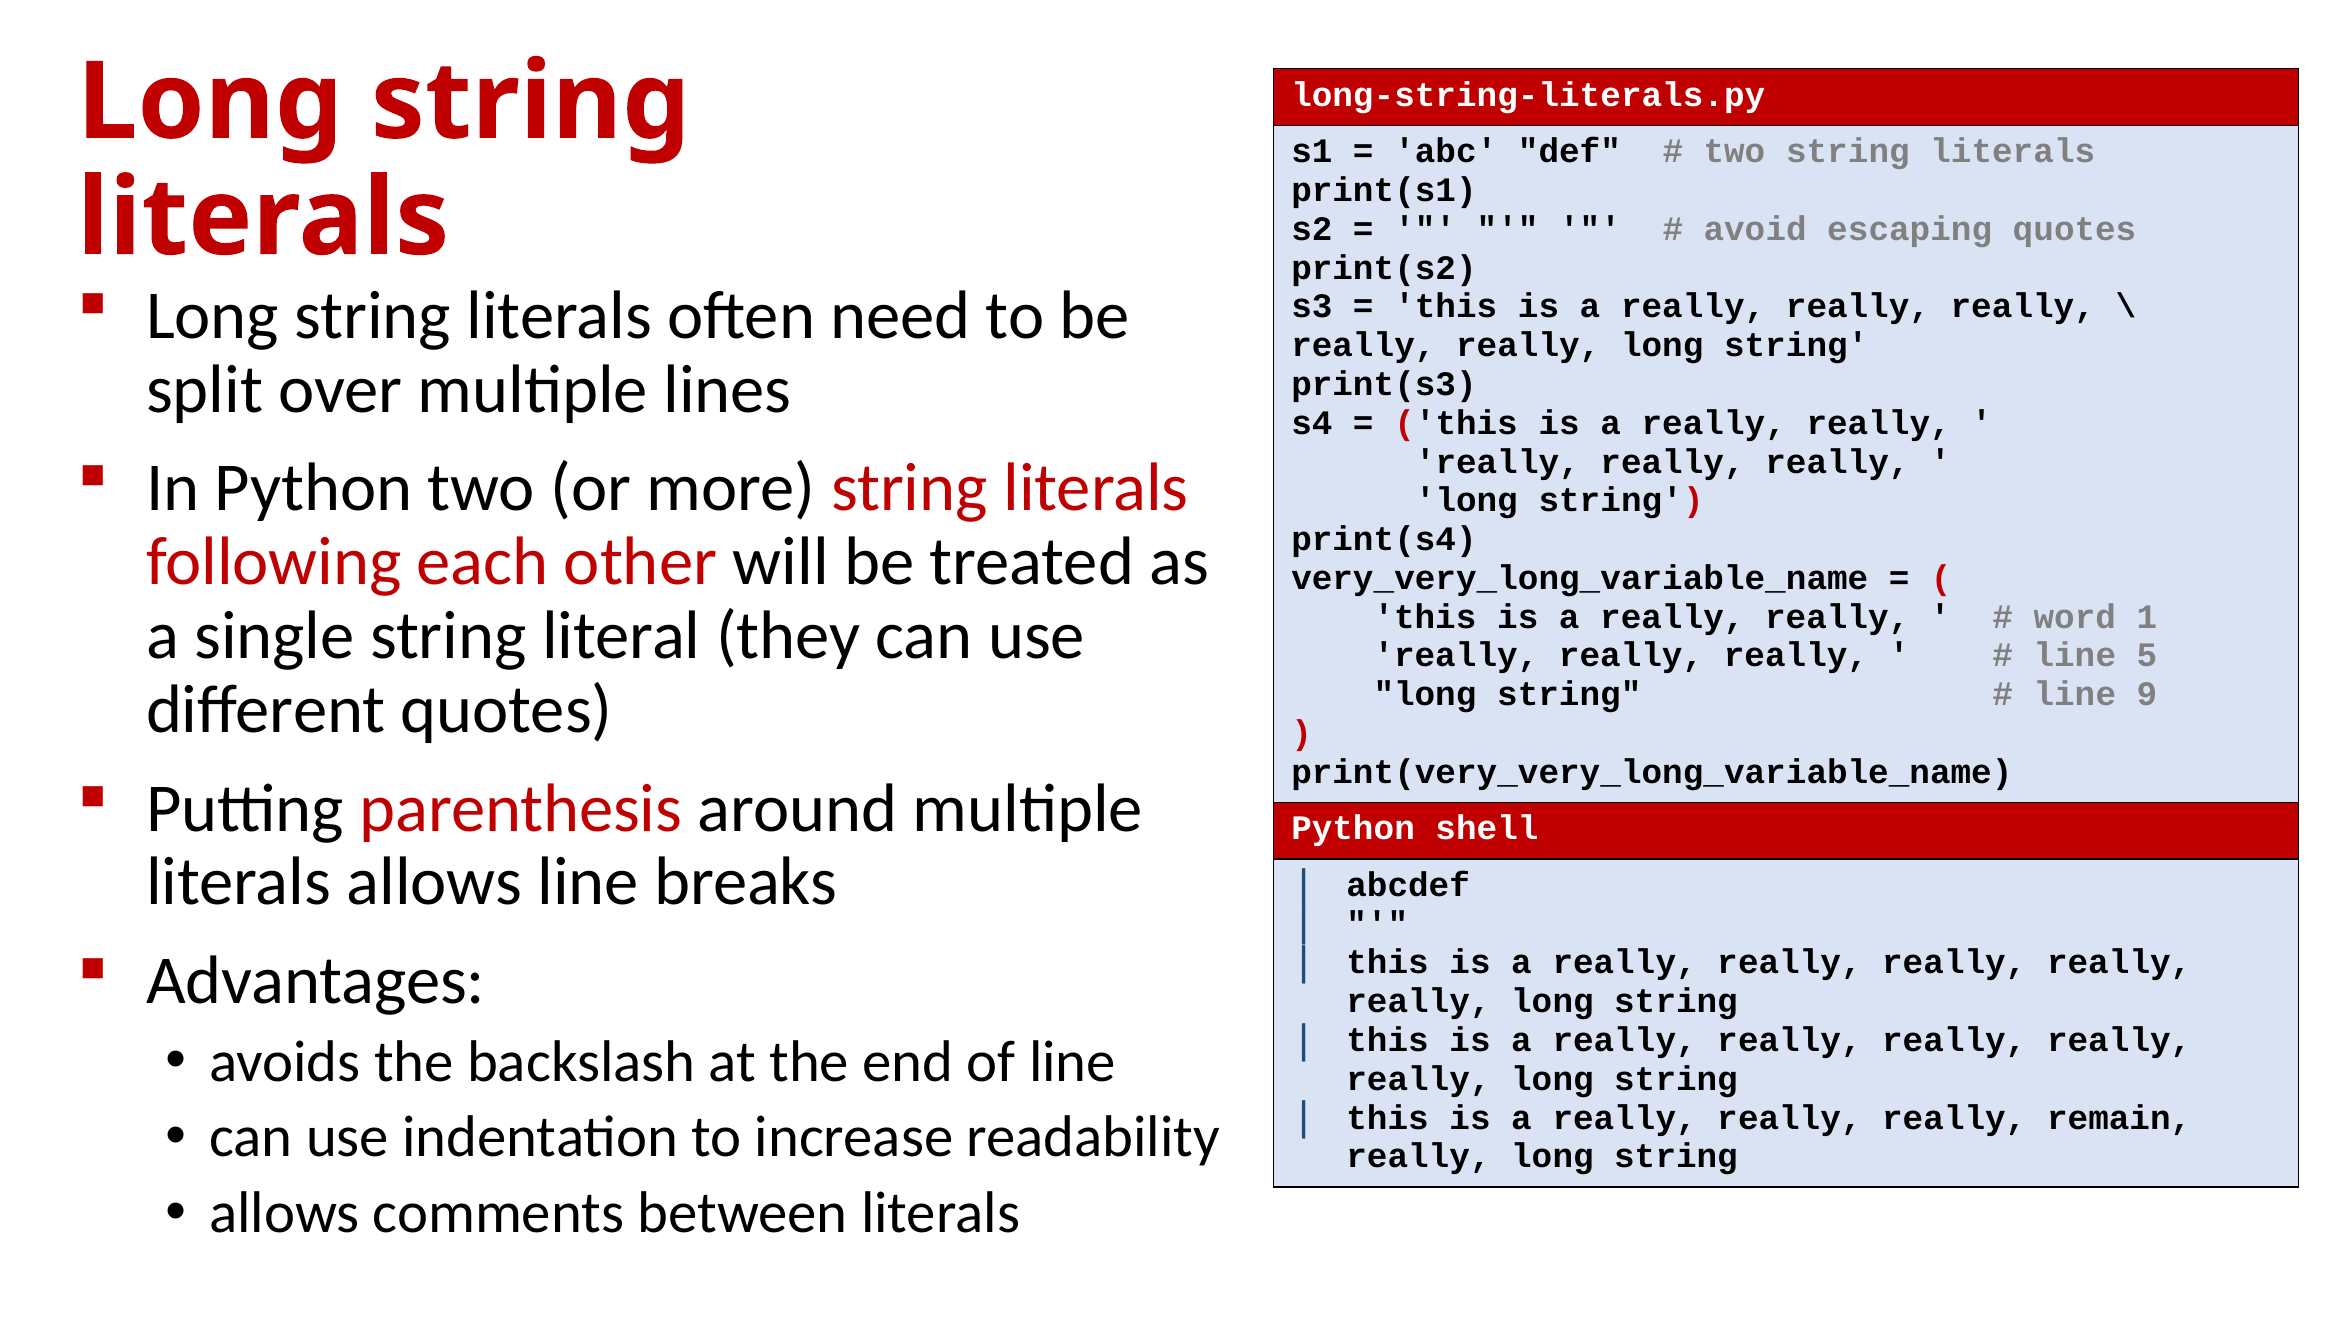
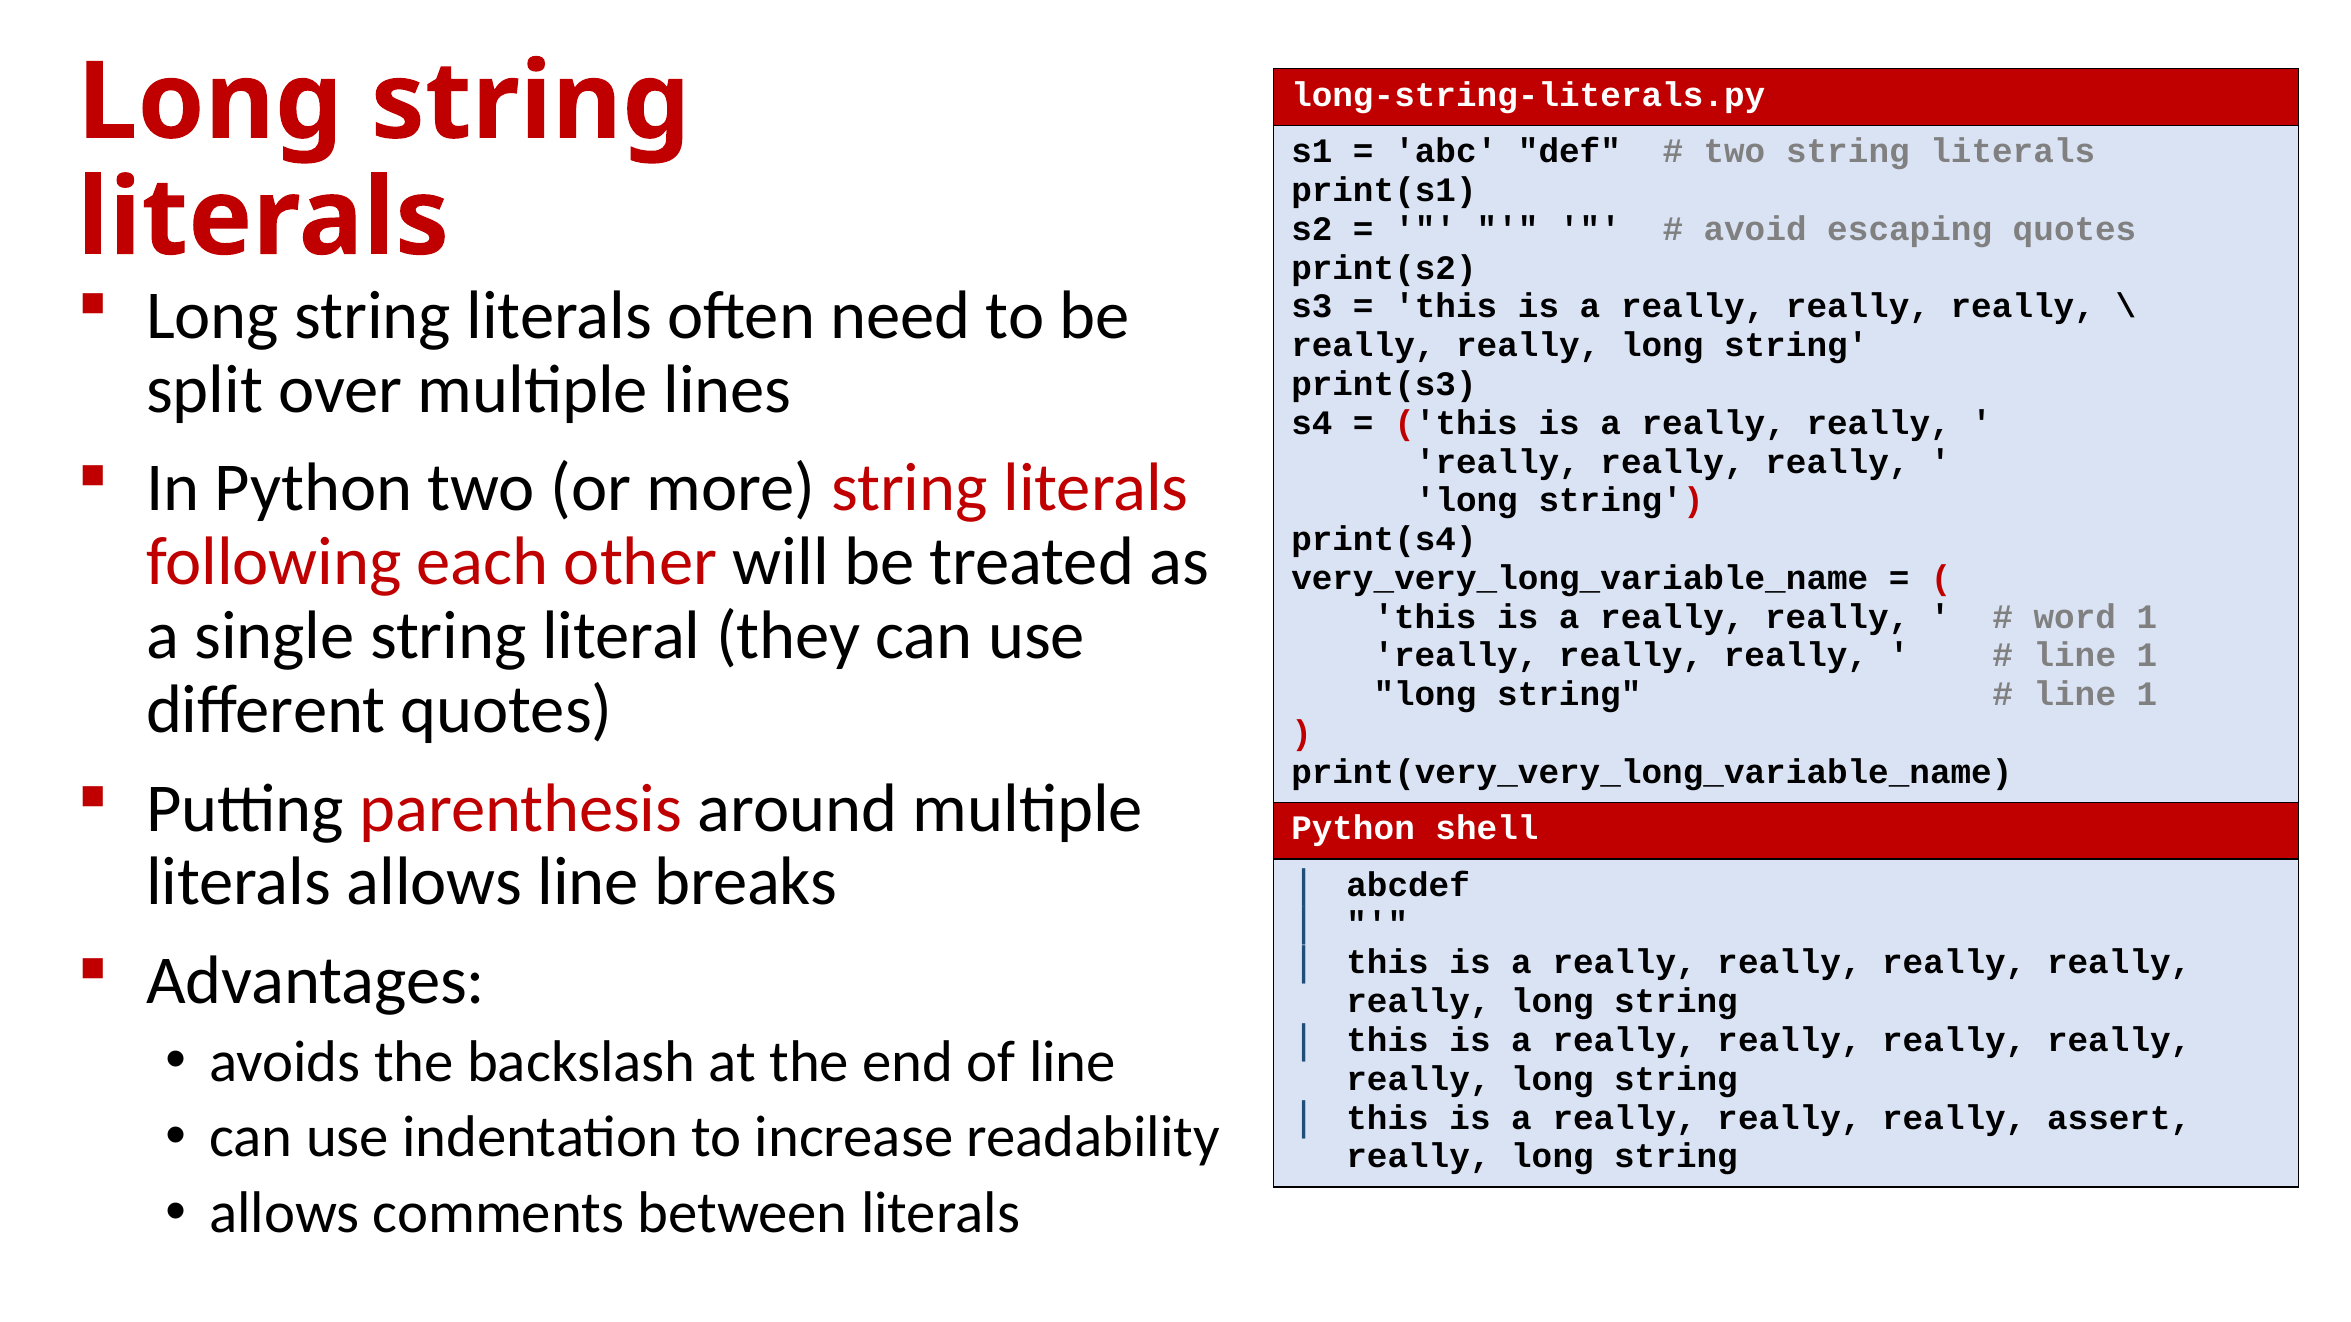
5: 5 -> 1 (2147, 656)
9: 9 -> 1 (2147, 695)
remain: remain -> assert (2119, 1118)
